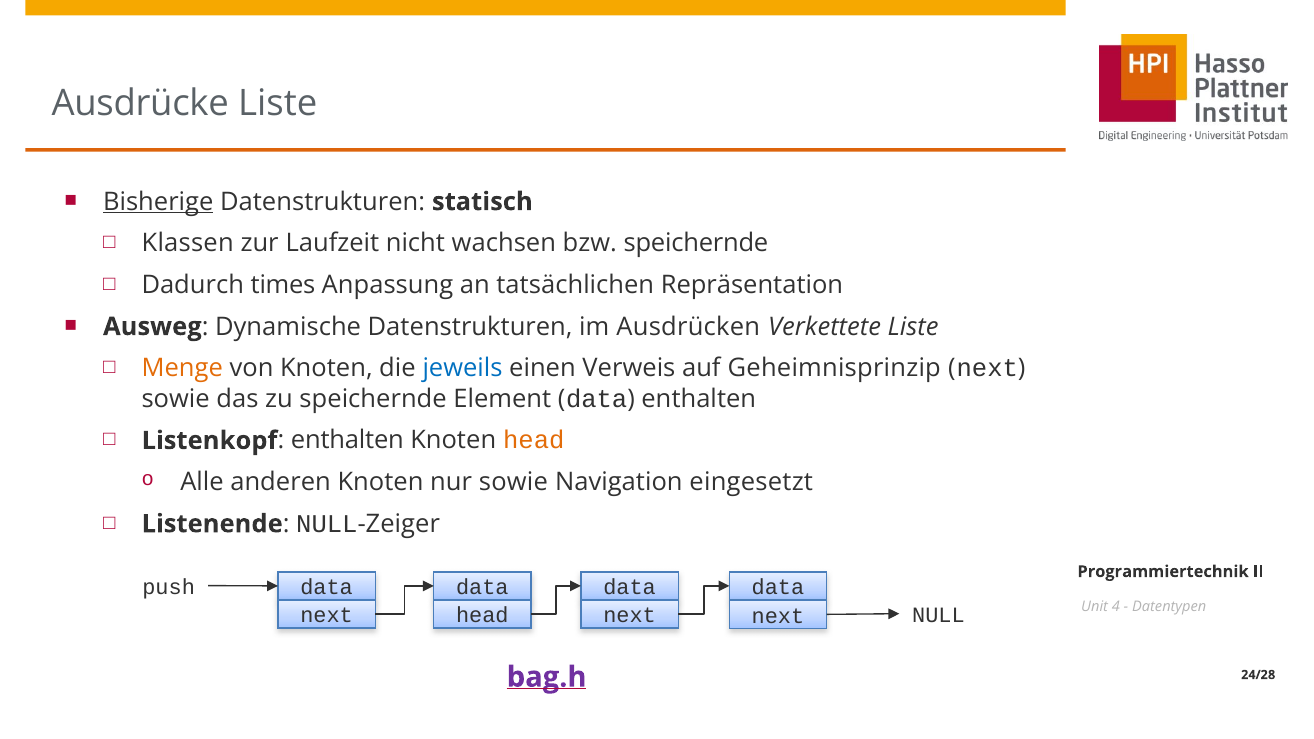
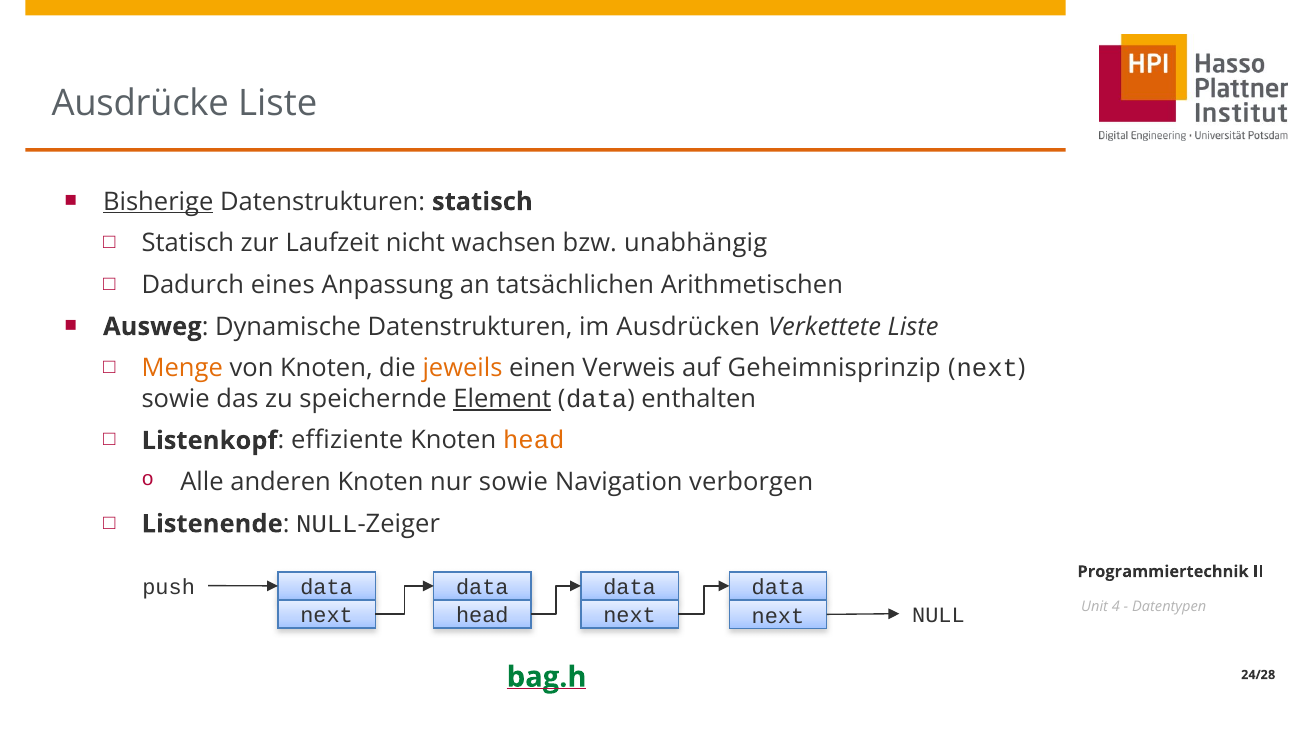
Klassen: Klassen -> Statisch (188, 243)
bzw speichernde: speichernde -> unabhängig (696, 243)
times: times -> eines (283, 285)
Repräsentation: Repräsentation -> Arithmetischen (752, 285)
jeweils colour: blue -> orange (463, 368)
Element underline: none -> present (502, 399)
Listenkopf enthalten: enthalten -> effiziente (347, 441)
eingesetzt: eingesetzt -> verborgen (751, 482)
bag.h colour: purple -> green (547, 677)
